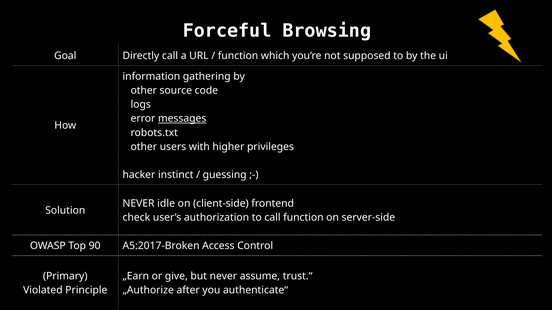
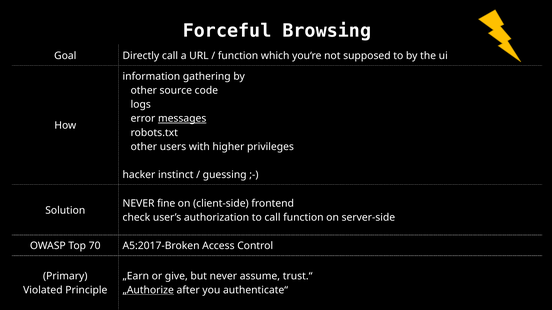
idle: idle -> fine (166, 204)
90: 90 -> 70 (95, 246)
„Authorize underline: none -> present (148, 291)
